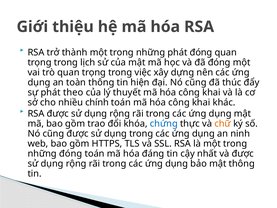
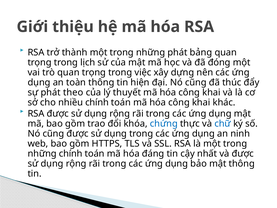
phát đóng: đóng -> bảng (201, 52)
chữ colour: orange -> blue (223, 124)
những đóng: đóng -> chính (71, 153)
